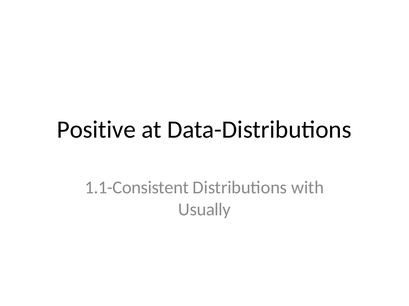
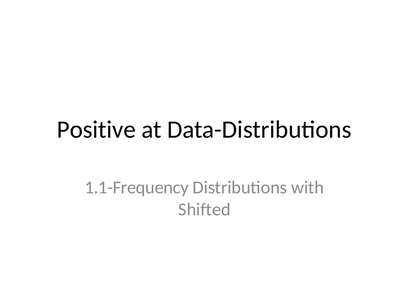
1.1-Consistent: 1.1-Consistent -> 1.1-Frequency (137, 188)
Usually: Usually -> Shifted (204, 210)
